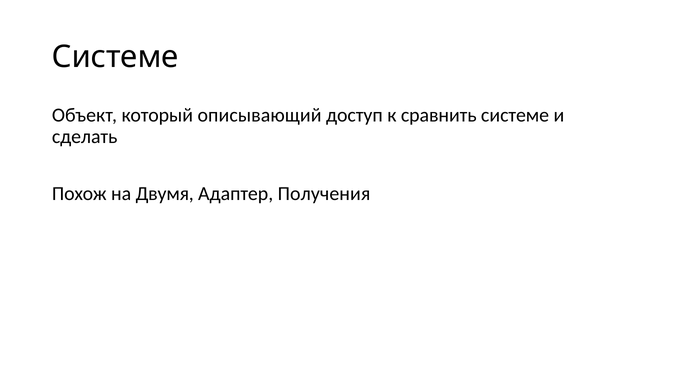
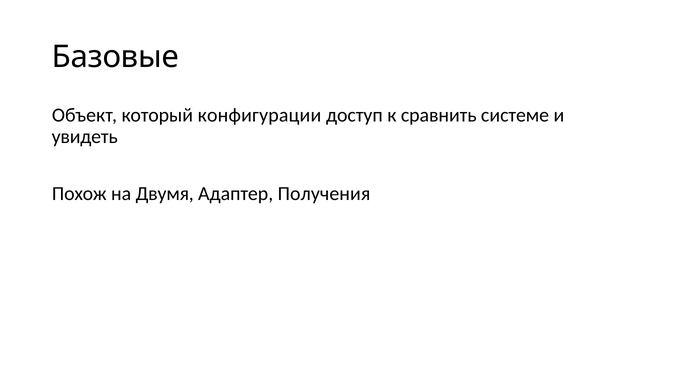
Системе: Системе -> Базовые (115, 57)
описывающий: описывающий -> конфигурации (259, 115)
сделать: сделать -> увидеть (85, 137)
